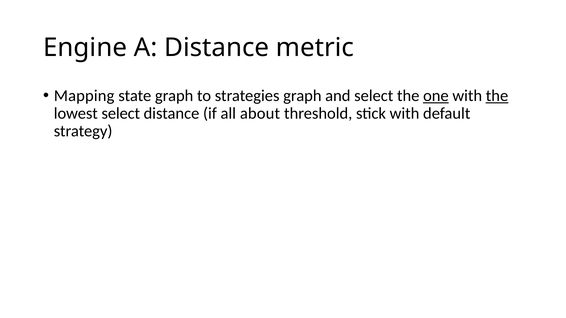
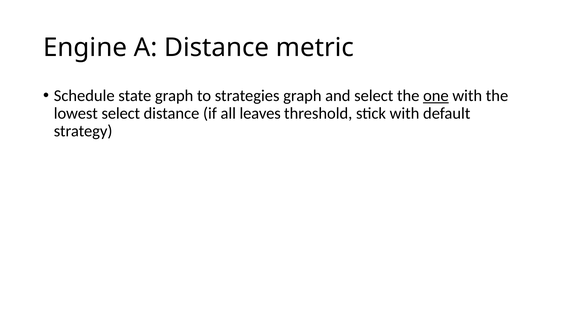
Mapping: Mapping -> Schedule (84, 96)
the underline: present -> none (497, 96)
about: about -> leaves (260, 114)
